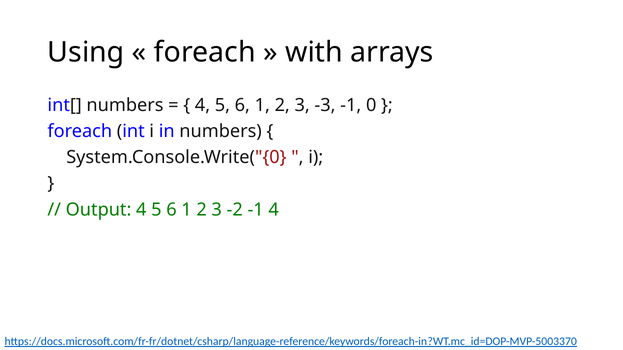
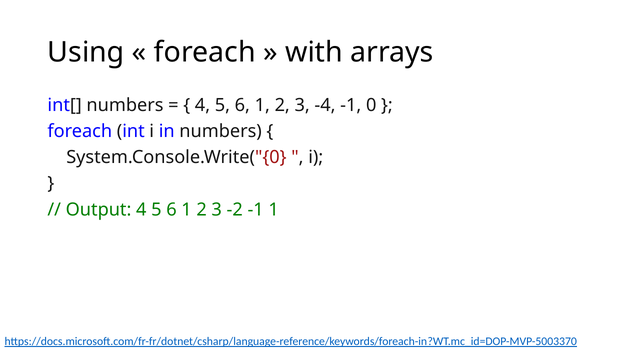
-3: -3 -> -4 (325, 105)
-1 4: 4 -> 1 (274, 210)
